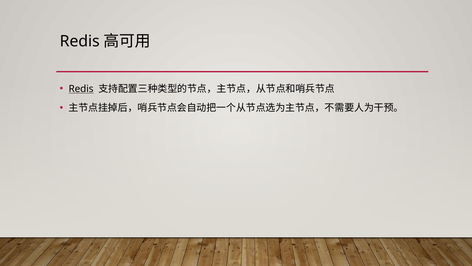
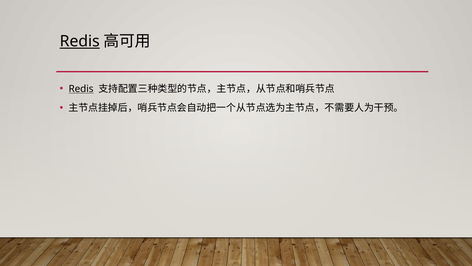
Redis underline: none -> present (80, 41)
